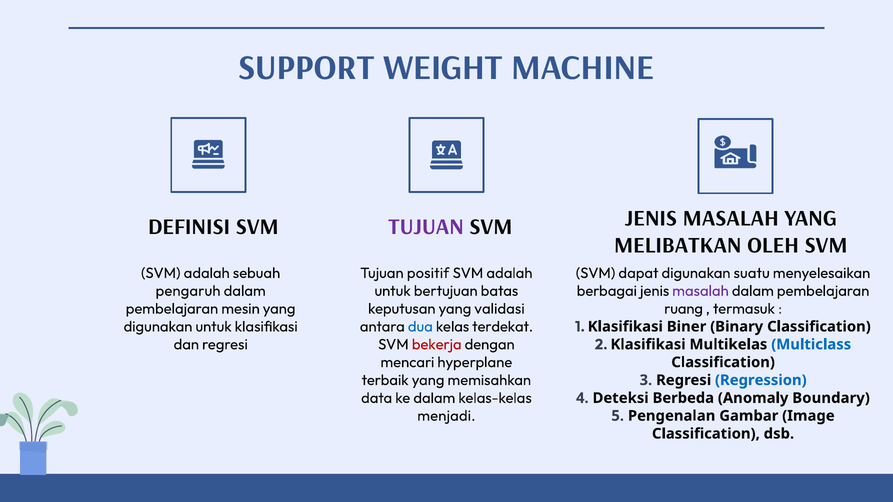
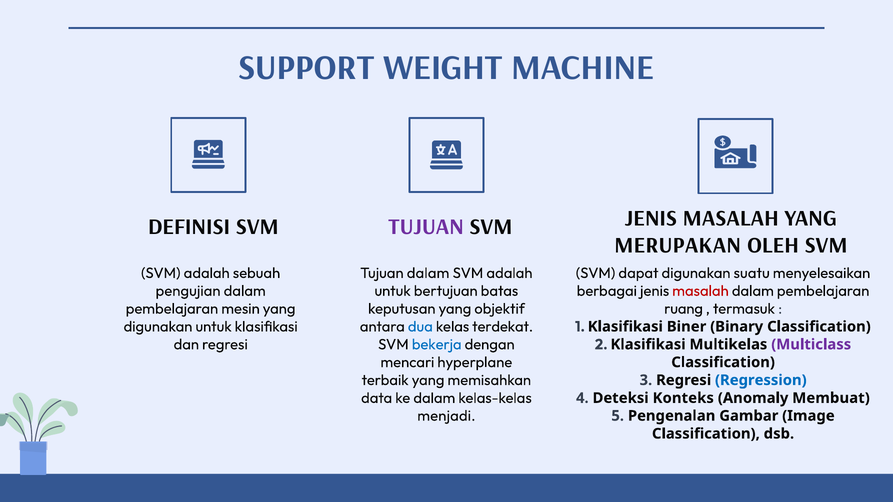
MELIBATKAN: MELIBATKAN -> MERUPAKAN (678, 245)
Tujuan positif: positif -> dalam (428, 273)
pengaruh: pengaruh -> pengujian (188, 291)
masalah colour: purple -> red (700, 291)
validasi: validasi -> objektif (500, 309)
bekerja colour: red -> blue (437, 345)
Multiclass colour: blue -> purple (811, 345)
Berbeda: Berbeda -> Konteks (683, 398)
Boundary: Boundary -> Membuat (831, 398)
